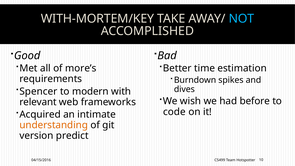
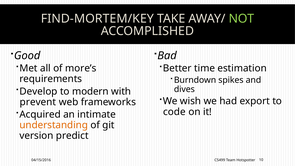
WITH-MORTEM/KEY: WITH-MORTEM/KEY -> FIND-MORTEM/KEY (97, 19)
NOT colour: light blue -> light green (241, 19)
Spencer: Spencer -> Develop (38, 91)
before: before -> export (255, 101)
relevant: relevant -> prevent (38, 102)
